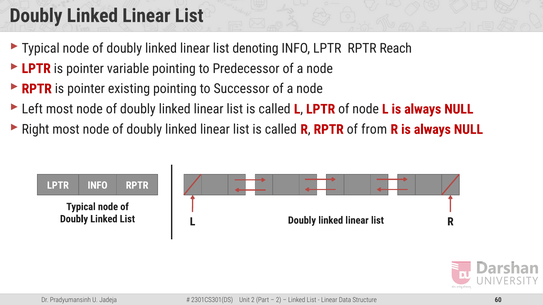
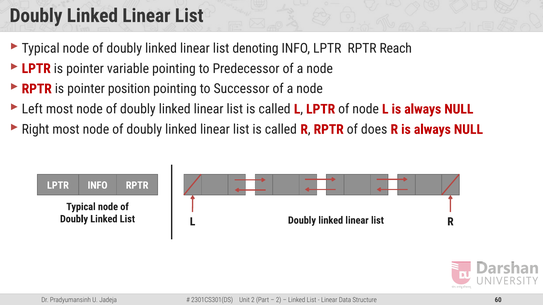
existing: existing -> position (129, 89)
from: from -> does (374, 130)
